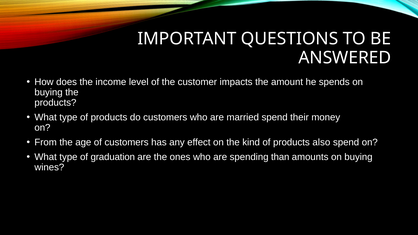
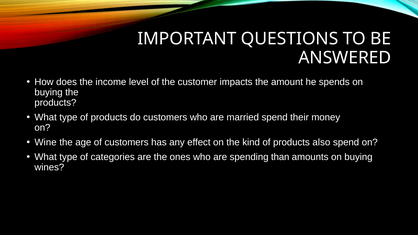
From: From -> Wine (46, 142)
graduation: graduation -> categories (113, 157)
